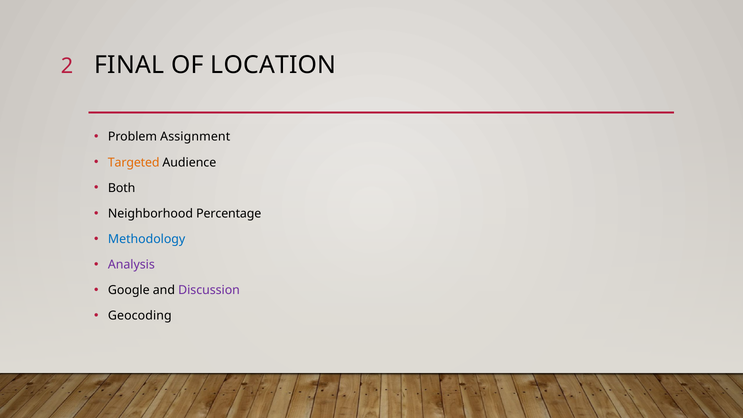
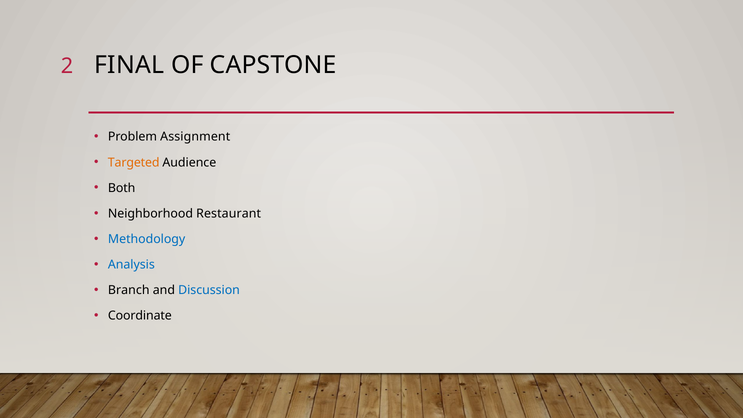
LOCATION: LOCATION -> CAPSTONE (273, 65)
Percentage: Percentage -> Restaurant (229, 214)
Analysis colour: purple -> blue (131, 265)
Google: Google -> Branch (129, 290)
Discussion colour: purple -> blue (209, 290)
Geocoding: Geocoding -> Coordinate (140, 316)
